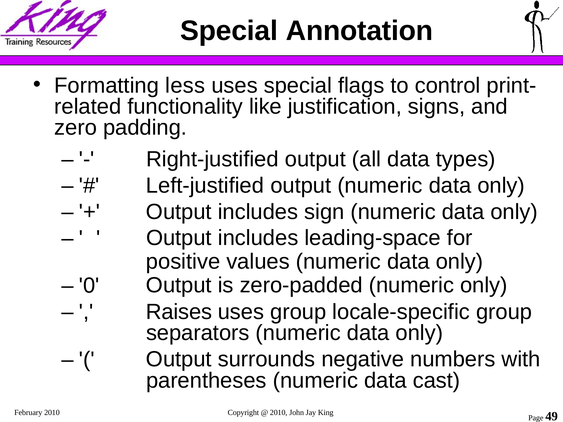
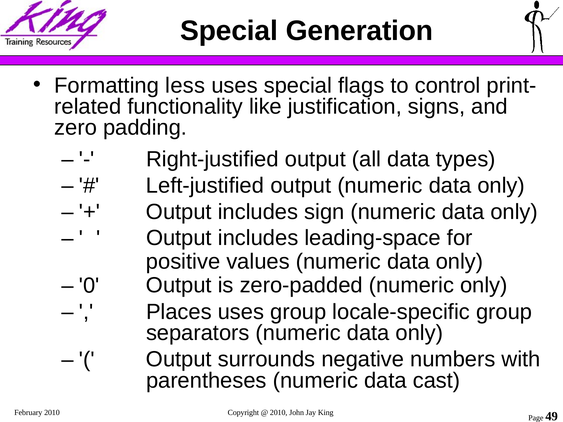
Annotation: Annotation -> Generation (360, 31)
Raises: Raises -> Places (179, 312)
